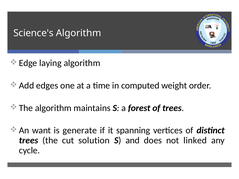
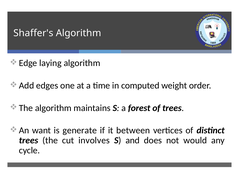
Science's: Science's -> Shaffer's (33, 33)
spanning: spanning -> between (133, 131)
solution: solution -> involves (94, 141)
linked: linked -> would (195, 141)
